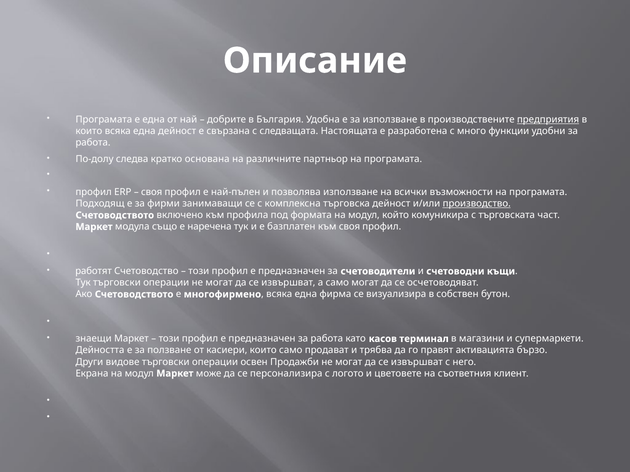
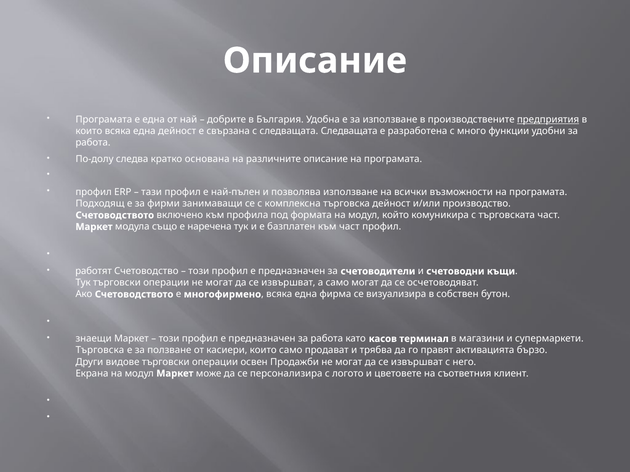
следващата Настоящата: Настоящата -> Следващата (349, 131)
различните партньор: партньор -> описание (326, 159)
своя: своя -> тази (152, 192)
производство underline: present -> none (477, 204)
към своя: своя -> част (349, 227)
Дейността: Дейността -> Търговска (100, 351)
